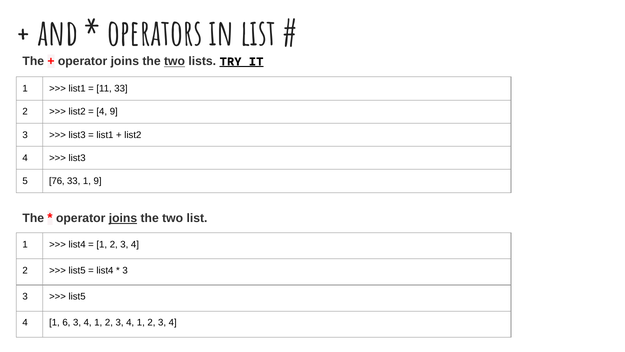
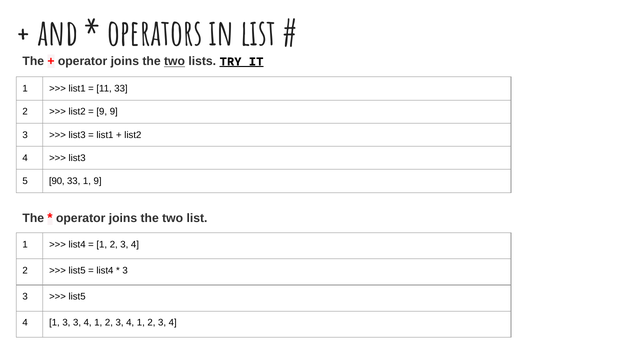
4: 4 -> 9 (102, 112)
76: 76 -> 90 (57, 181)
joins underline: present -> none (123, 218)
1 6: 6 -> 3 (66, 322)
